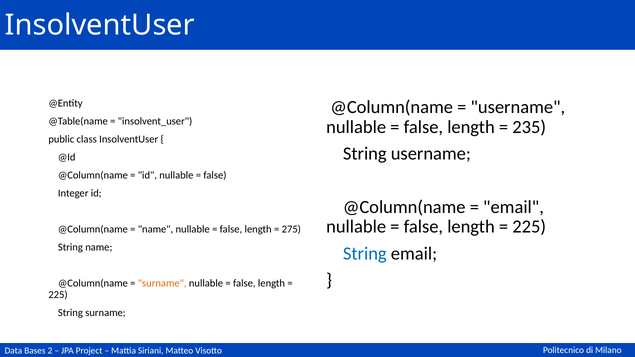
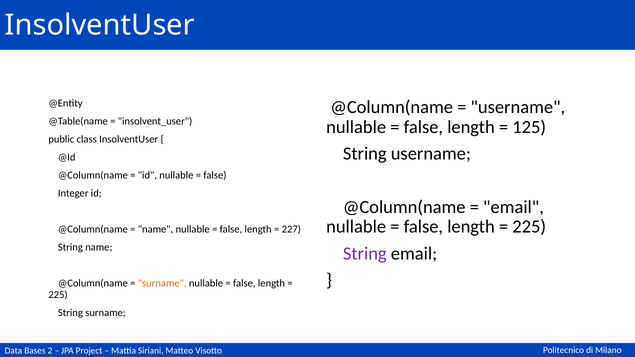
235: 235 -> 125 (529, 127)
275: 275 -> 227 (291, 229)
String colour: blue -> purple (365, 254)
